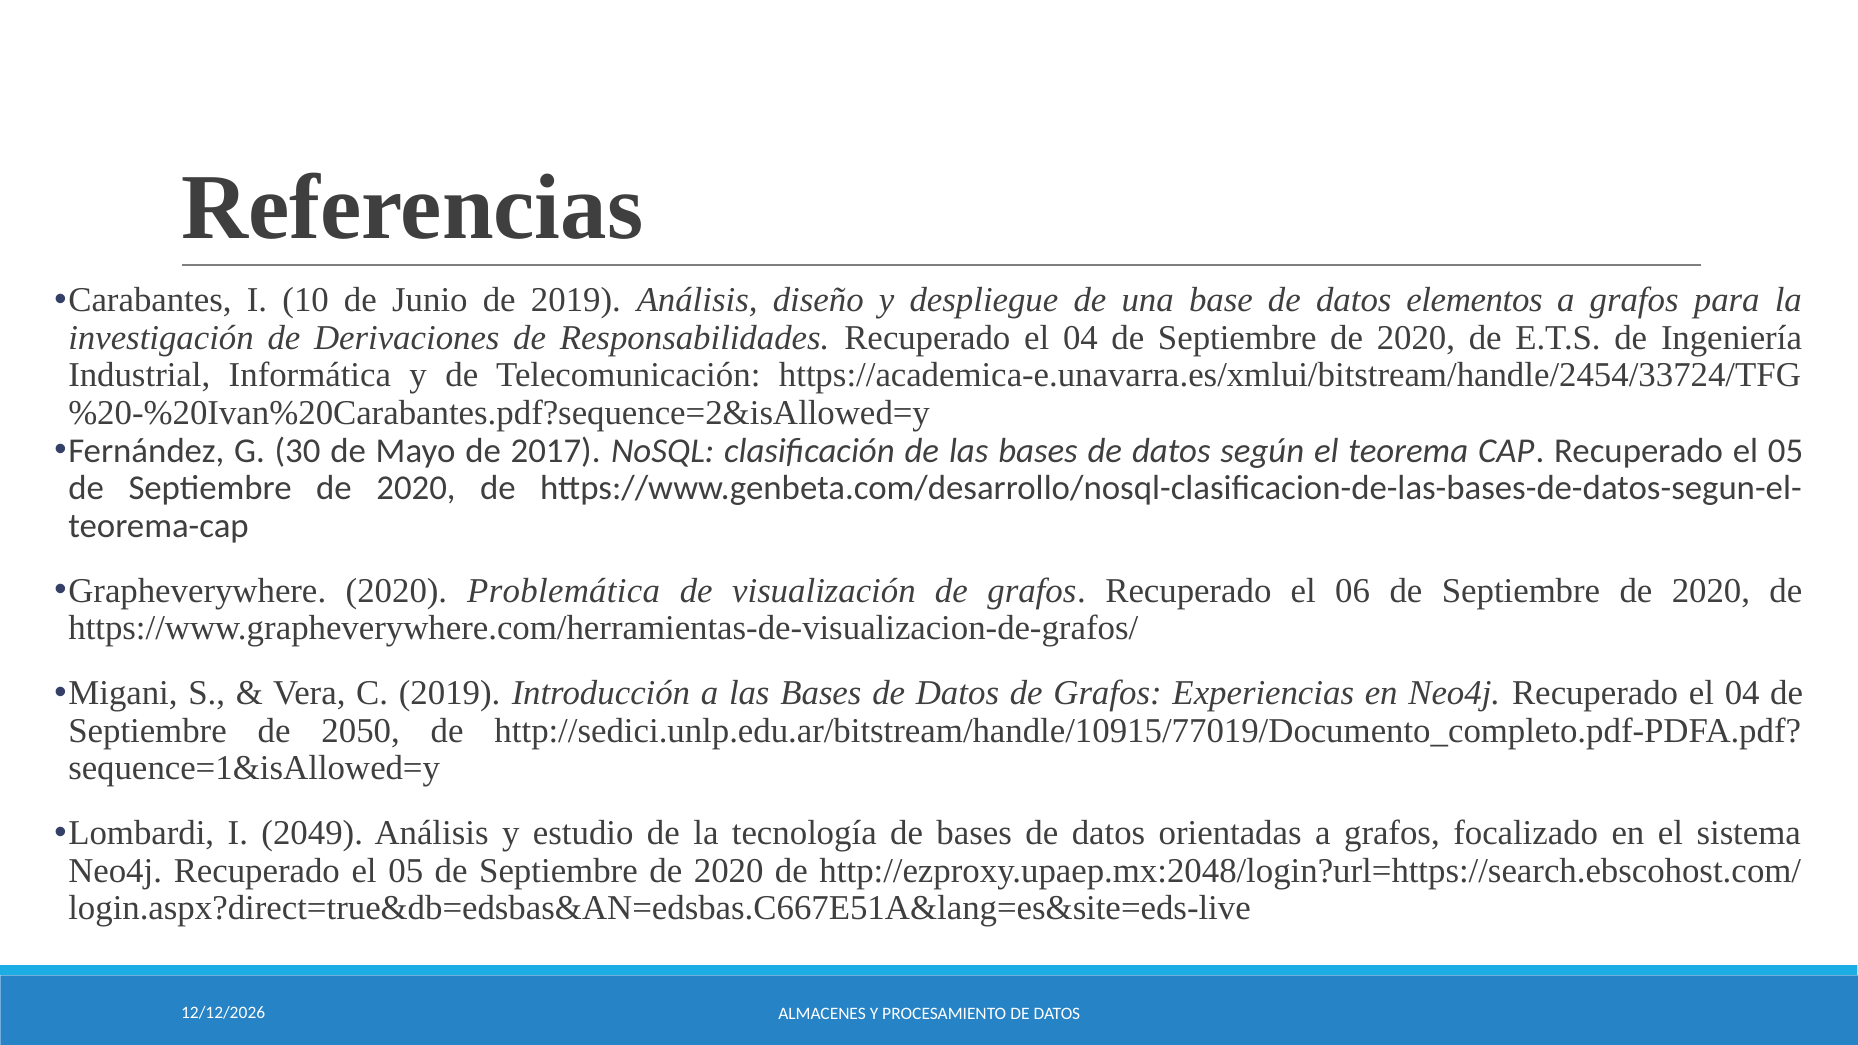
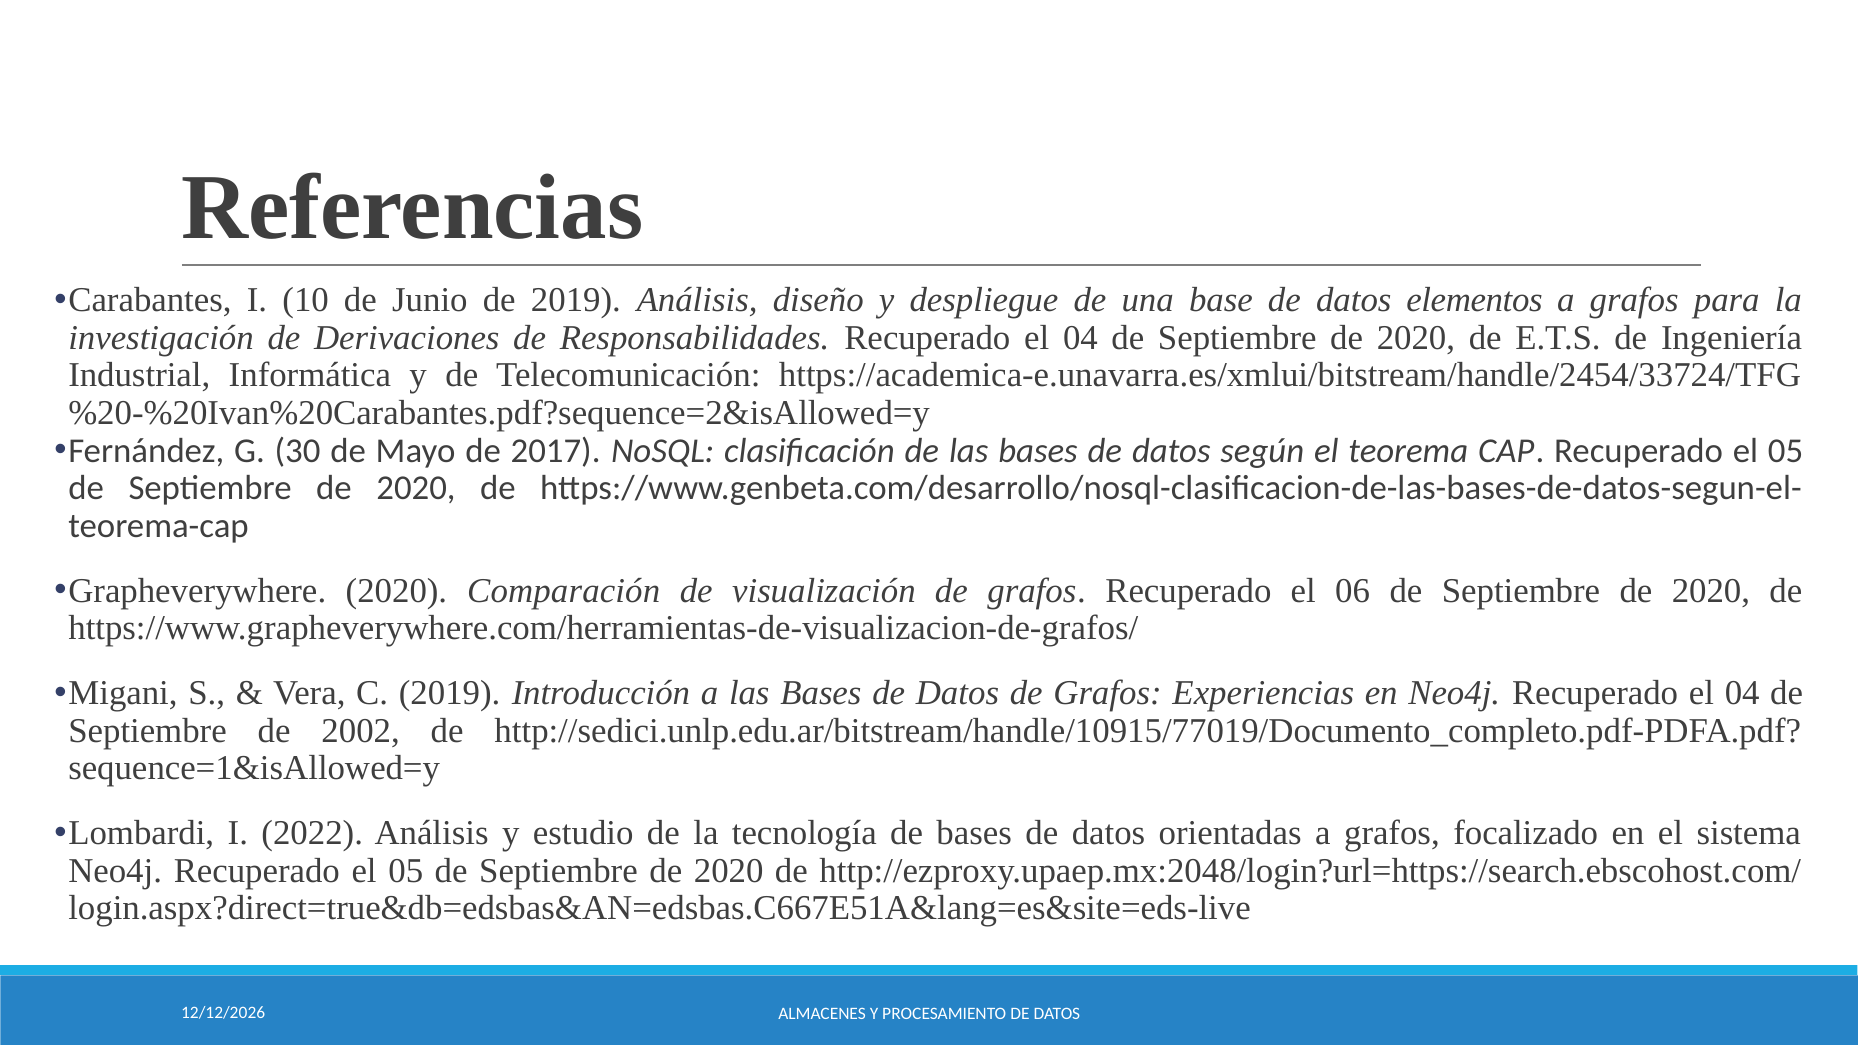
Problemática: Problemática -> Comparación (564, 591)
2050: 2050 -> 2002 (361, 731)
2049: 2049 -> 2022 (312, 833)
